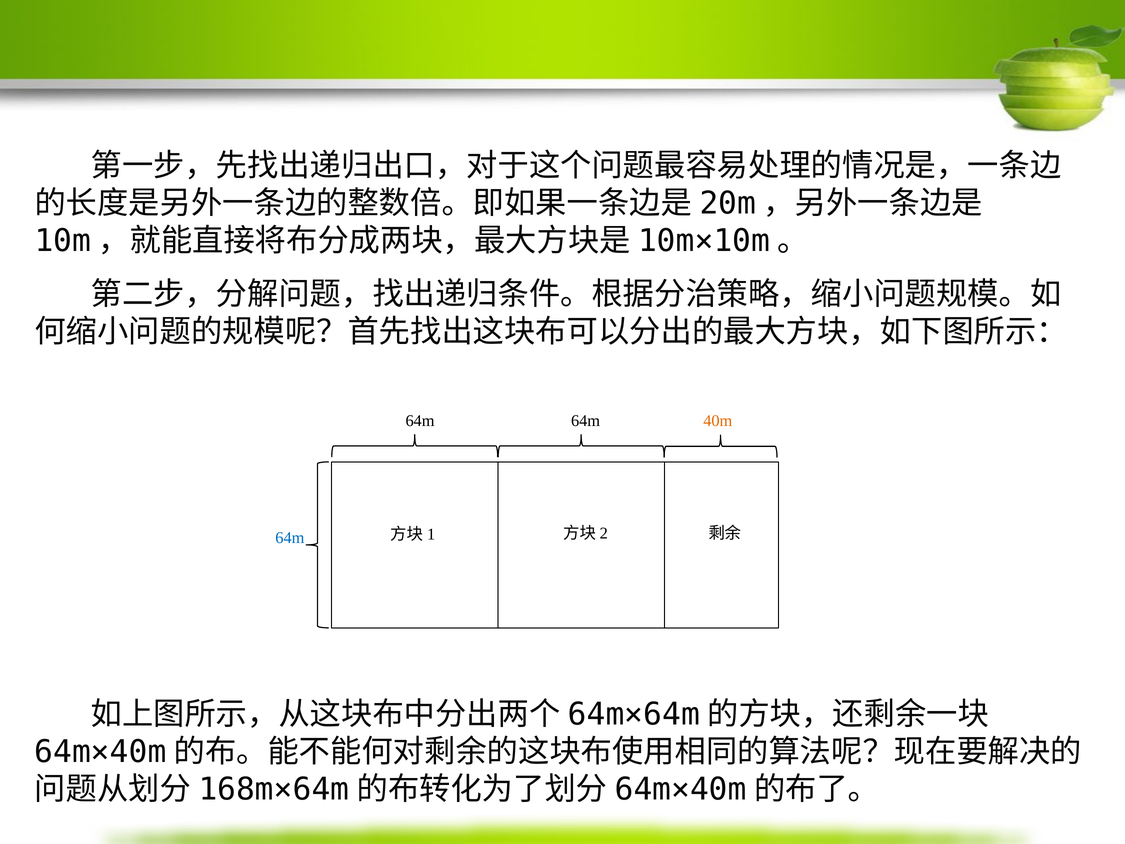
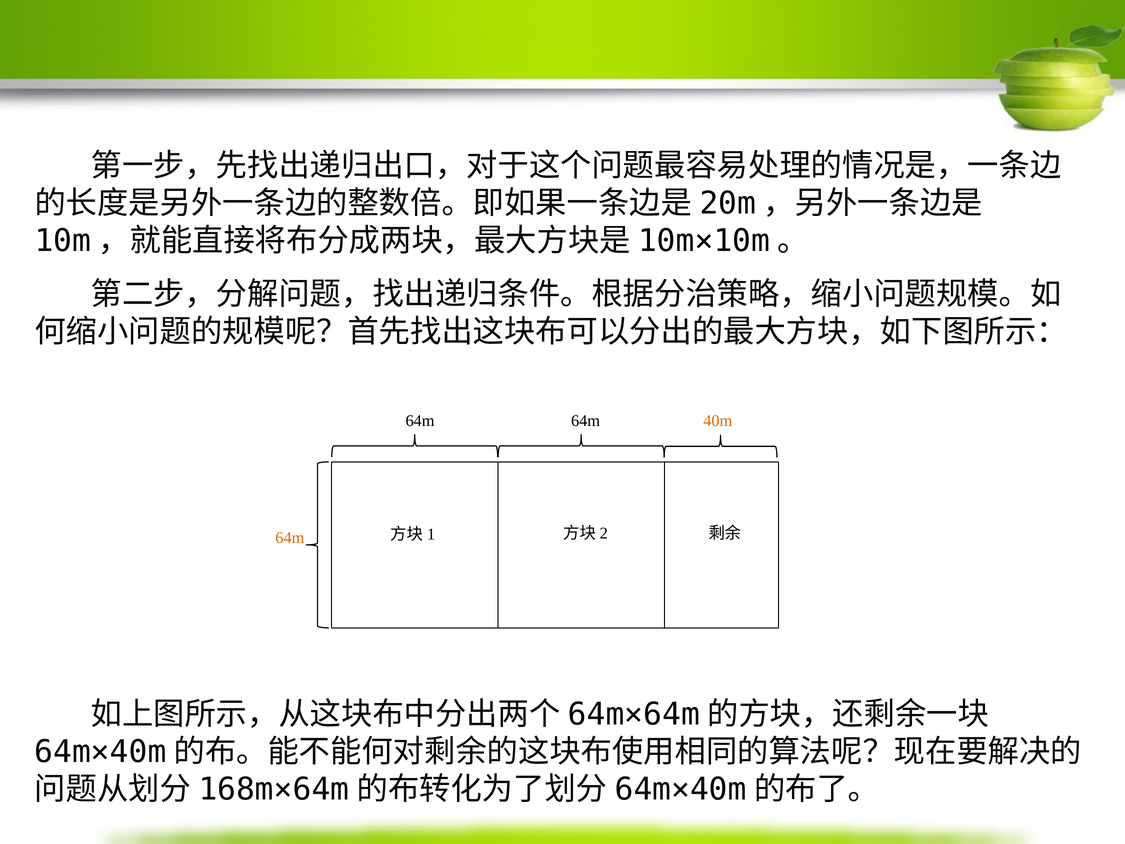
64m colour: blue -> orange (290, 538)
